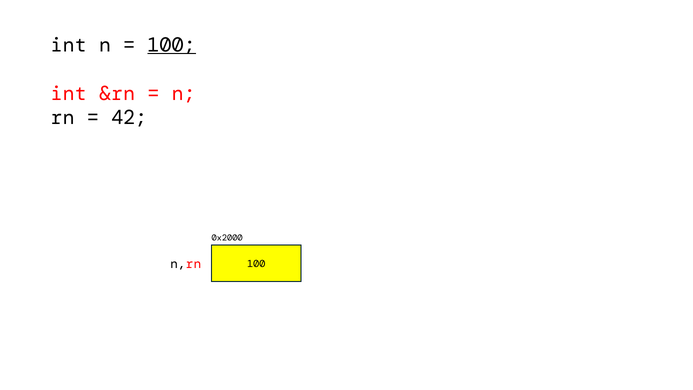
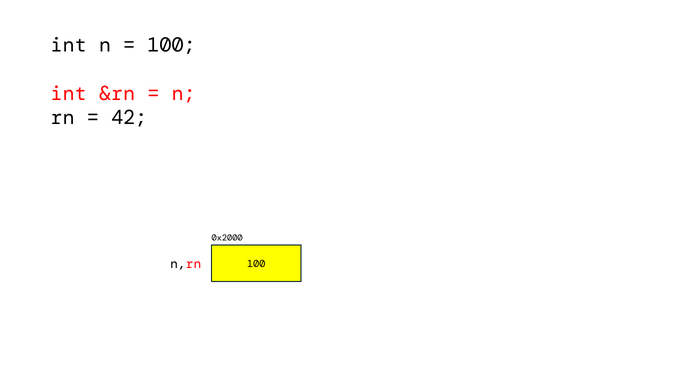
100 underline: present -> none (172, 45)
